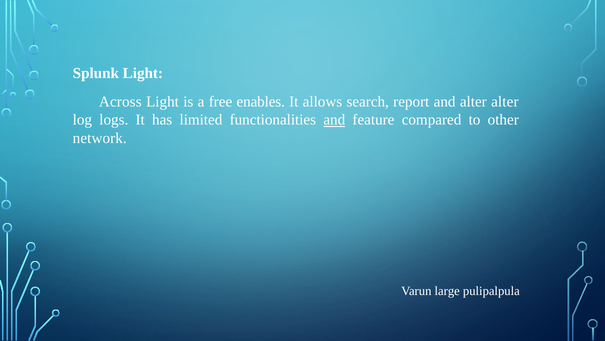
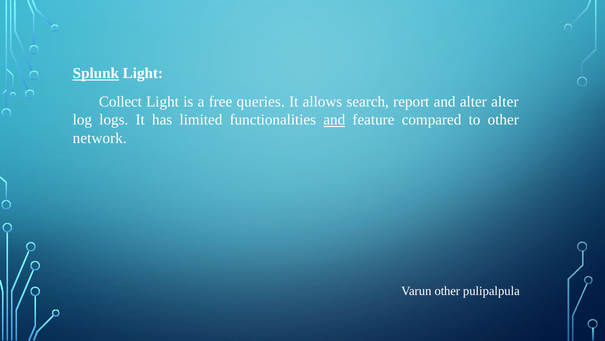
Splunk underline: none -> present (96, 73)
Across: Across -> Collect (120, 102)
enables: enables -> queries (261, 102)
Varun large: large -> other (447, 290)
